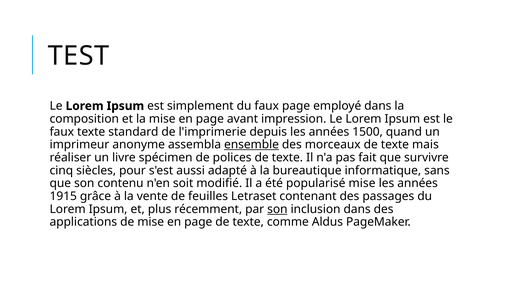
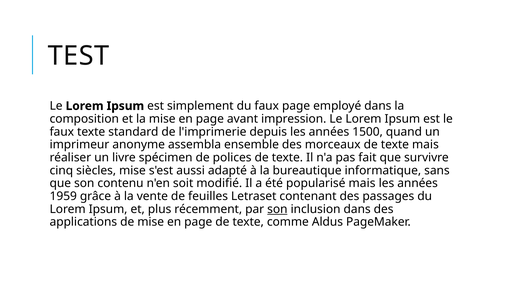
ensemble underline: present -> none (252, 145)
siècles pour: pour -> mise (132, 170)
popularisé mise: mise -> mais (362, 183)
1915: 1915 -> 1959 (63, 196)
